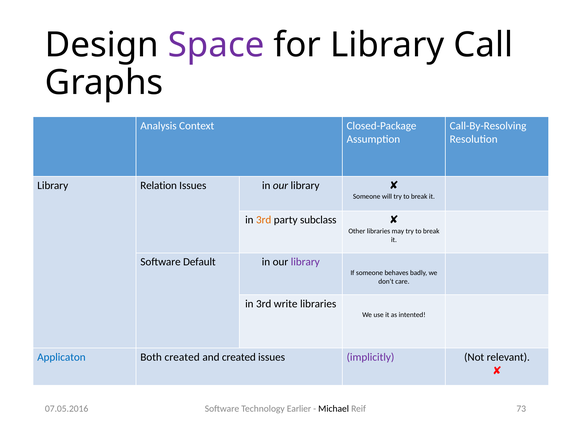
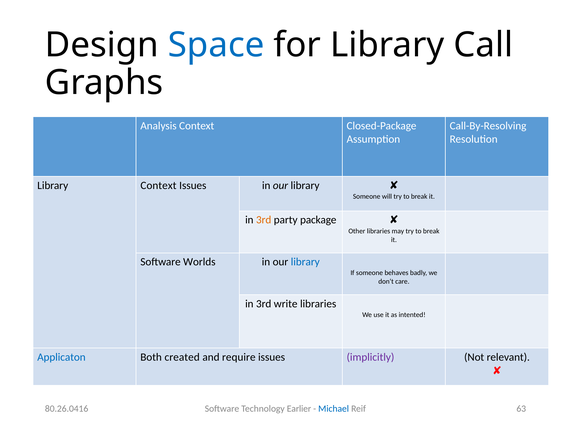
Space colour: purple -> blue (216, 45)
Library Relation: Relation -> Context (158, 186)
subclass: subclass -> package (318, 220)
Default: Default -> Worlds (199, 262)
library colour: purple -> blue (305, 262)
and created: created -> require (239, 357)
Michael colour: black -> blue (334, 409)
73: 73 -> 63 (521, 409)
07.05.2016: 07.05.2016 -> 80.26.0416 (67, 409)
